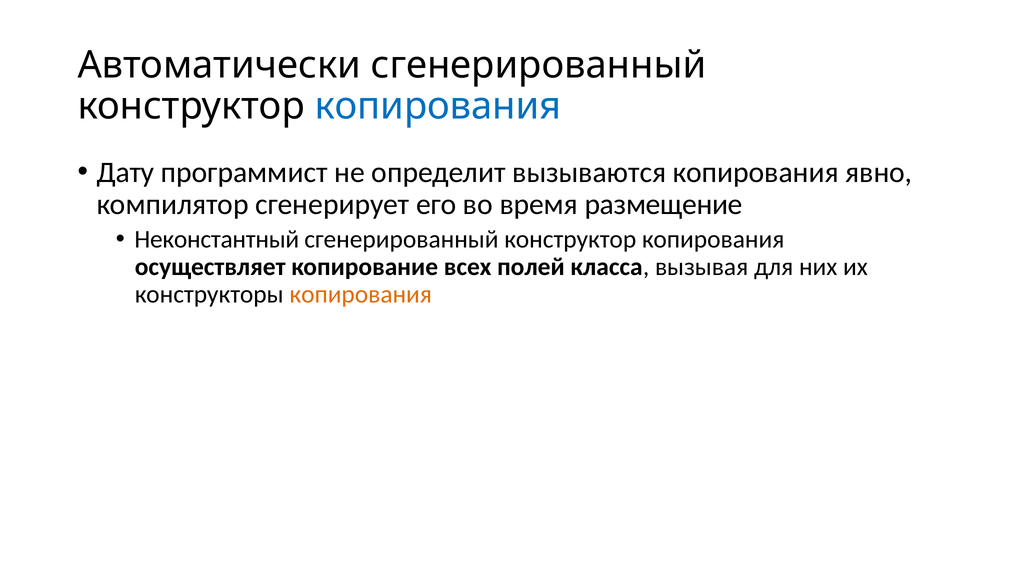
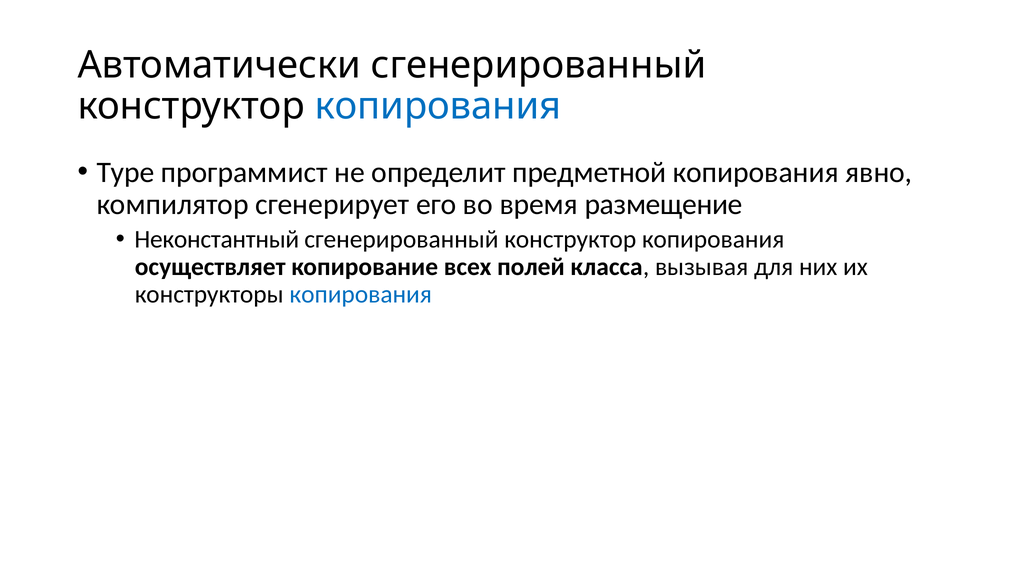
Дату: Дату -> Type (126, 172)
вызываются: вызываются -> предметной (589, 172)
копирования colour: orange -> blue (361, 294)
